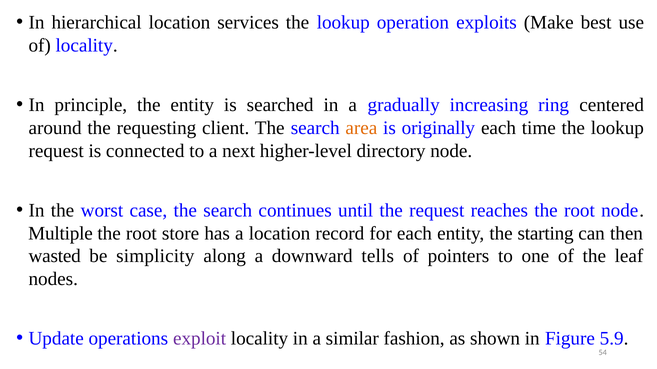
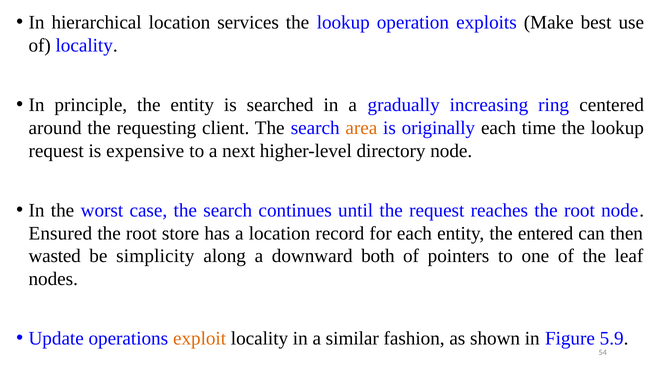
connected: connected -> expensive (145, 151)
Multiple: Multiple -> Ensured (60, 234)
starting: starting -> entered (546, 234)
tells: tells -> both (378, 257)
exploit colour: purple -> orange (200, 339)
